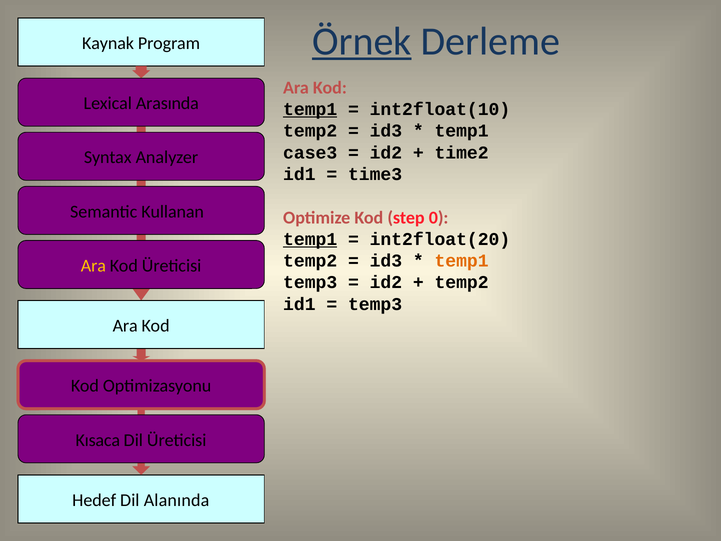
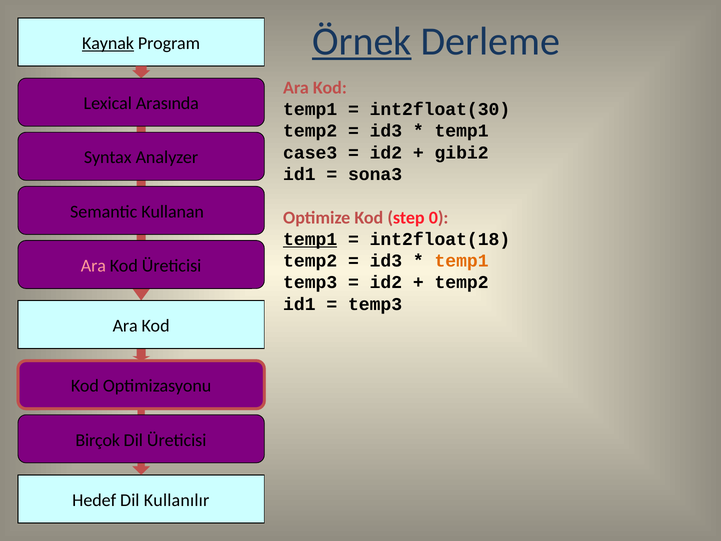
Kaynak underline: none -> present (108, 43)
temp1 underline: present -> none (310, 109)
int2float(10: int2float(10 -> int2float(30 (440, 109)
time2: time2 -> gibi2 (462, 153)
time3: time3 -> sona3 (375, 174)
int2float(20: int2float(20 -> int2float(18 (440, 239)
Ara colour: yellow -> pink (93, 266)
Kısaca: Kısaca -> Birçok (98, 440)
Alanında: Alanında -> Kullanılır (177, 500)
